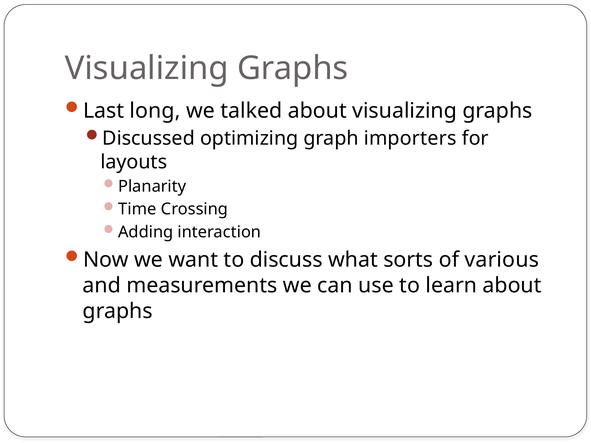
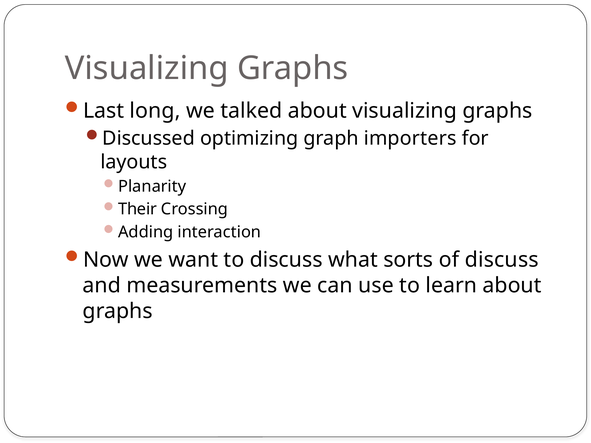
Time: Time -> Their (137, 209)
of various: various -> discuss (502, 260)
